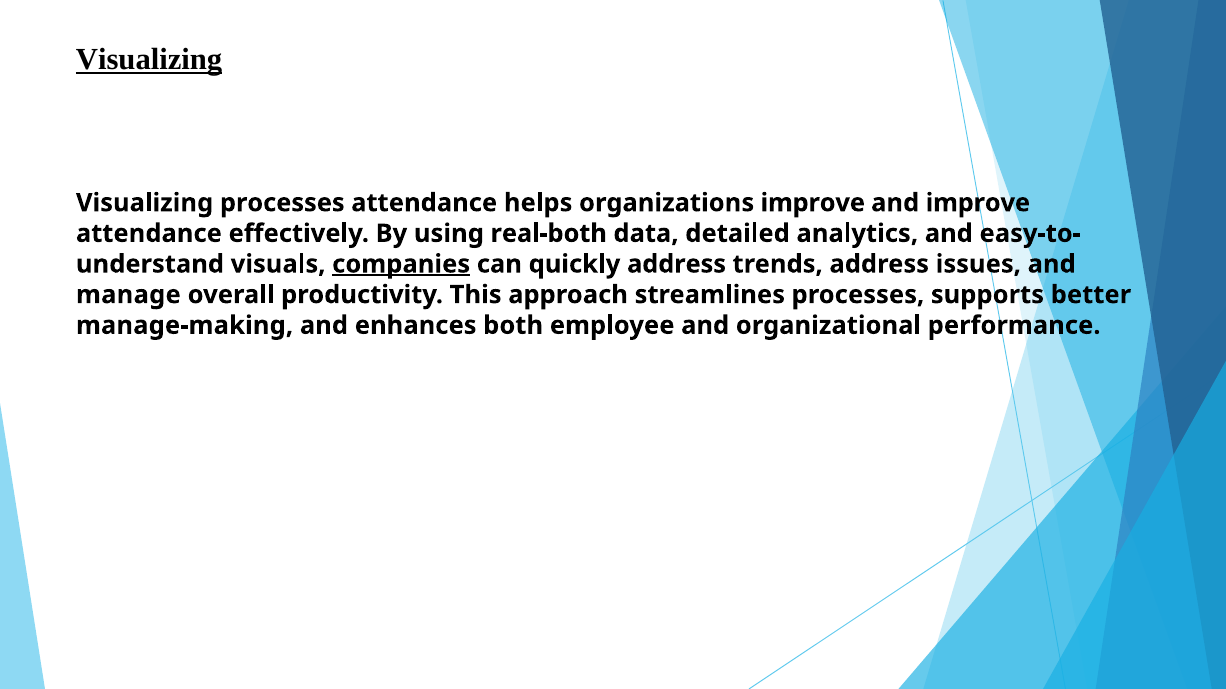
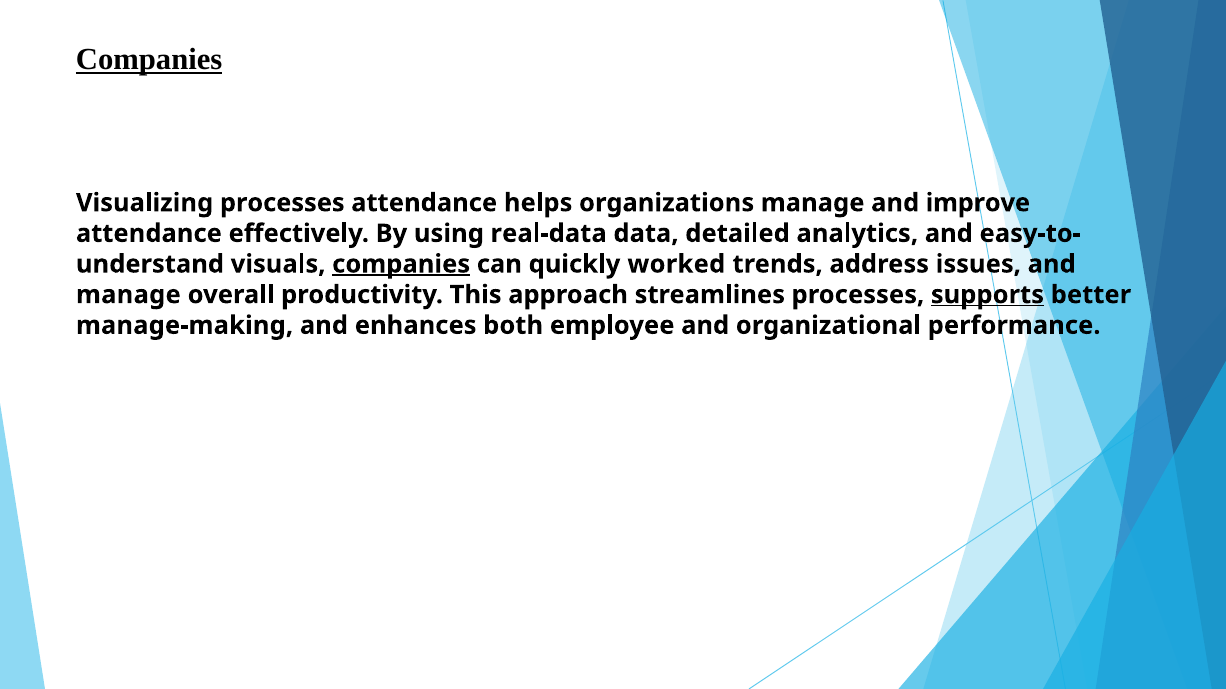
Visualizing: Visualizing -> Companies (149, 59)
organizations improve: improve -> manage (813, 203)
real-both: real-both -> real-data (549, 234)
quickly address: address -> worked (676, 264)
supports underline: none -> present (987, 295)
